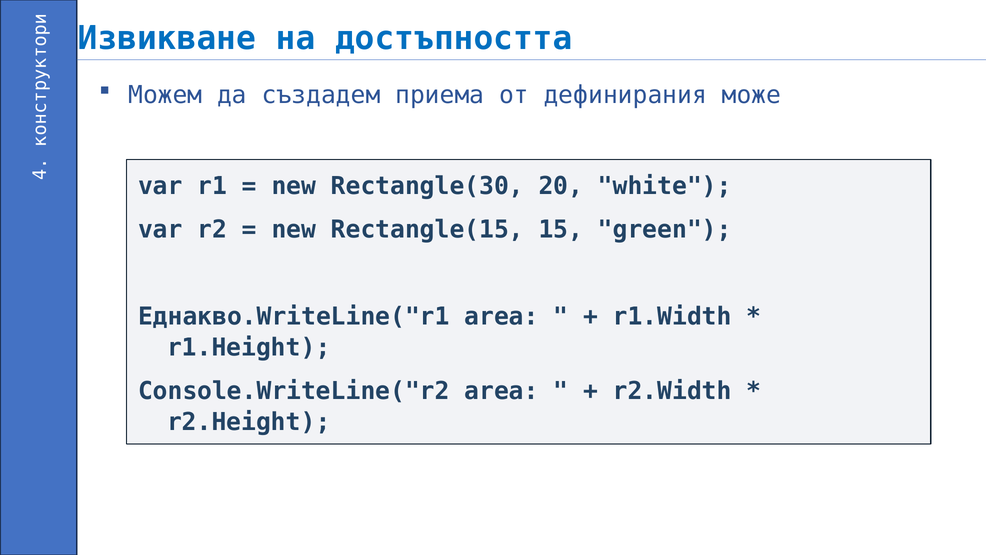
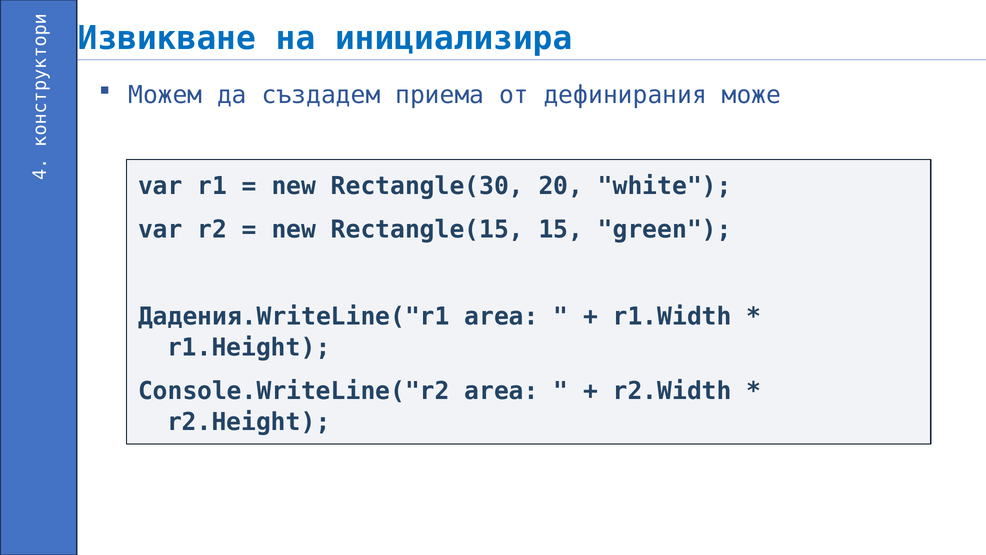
достъпността: достъпността -> инициализира (454, 38)
Еднакво.WriteLine("r1: Еднакво.WriteLine("r1 -> Дадения.WriteLine("r1 (294, 316)
